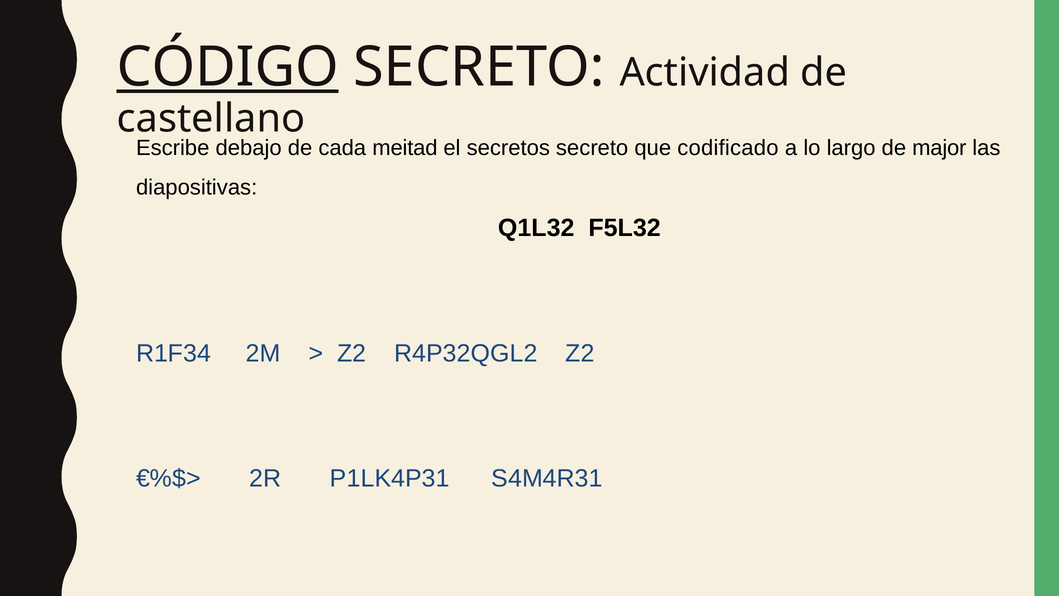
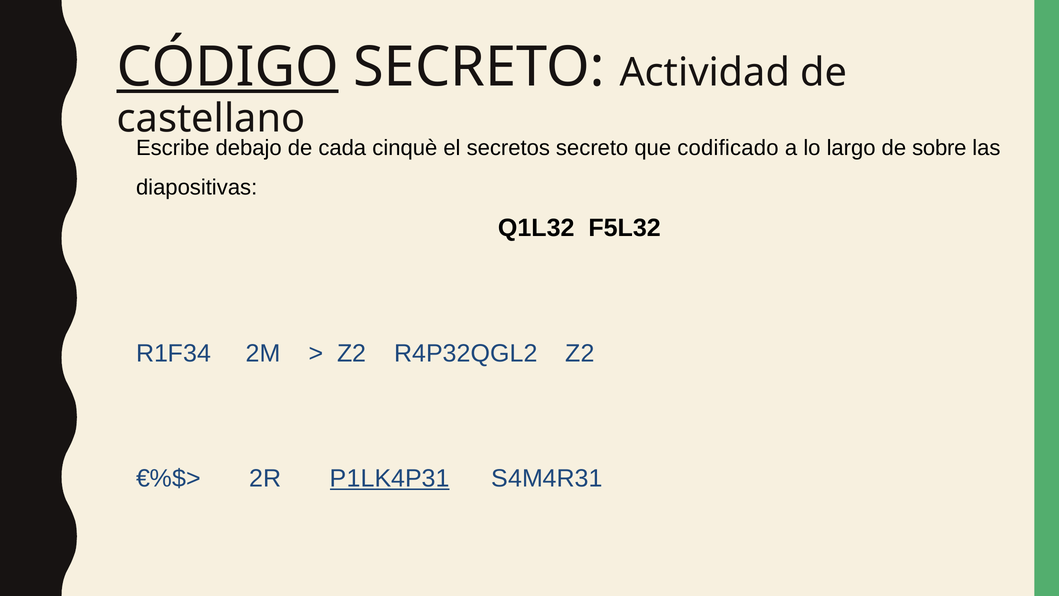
meitad: meitad -> cinquè (405, 148)
major: major -> sobre (939, 148)
P1LK4P31 underline: none -> present (390, 478)
